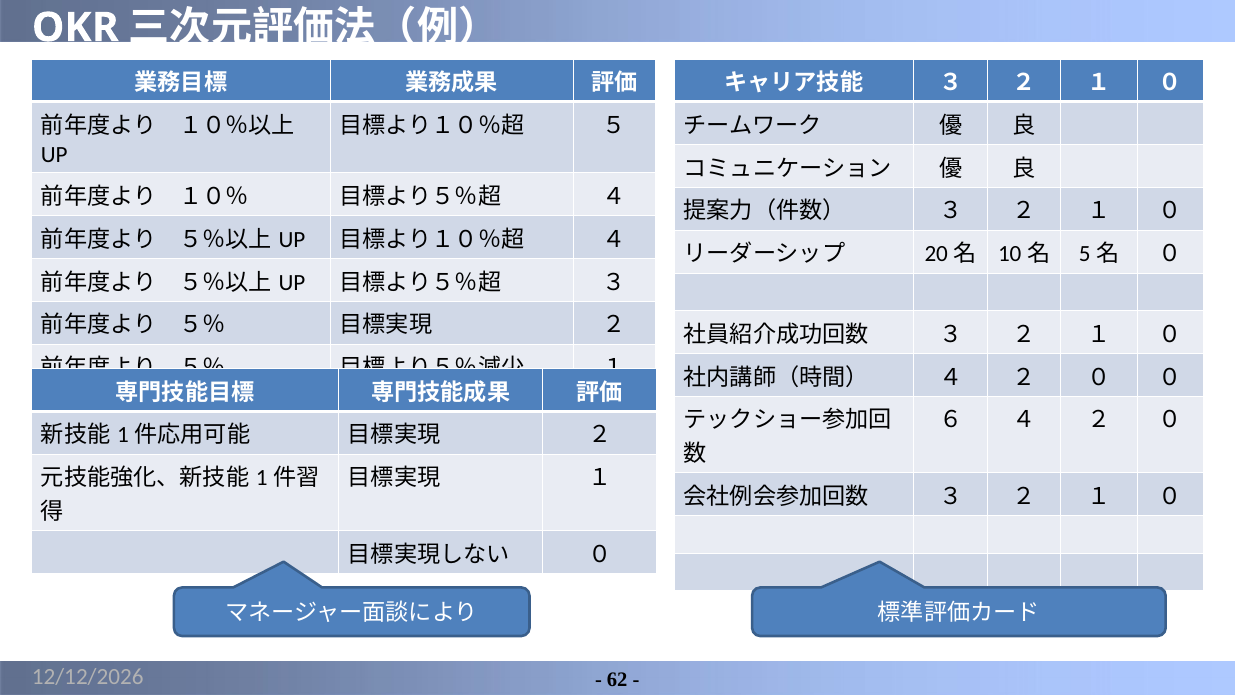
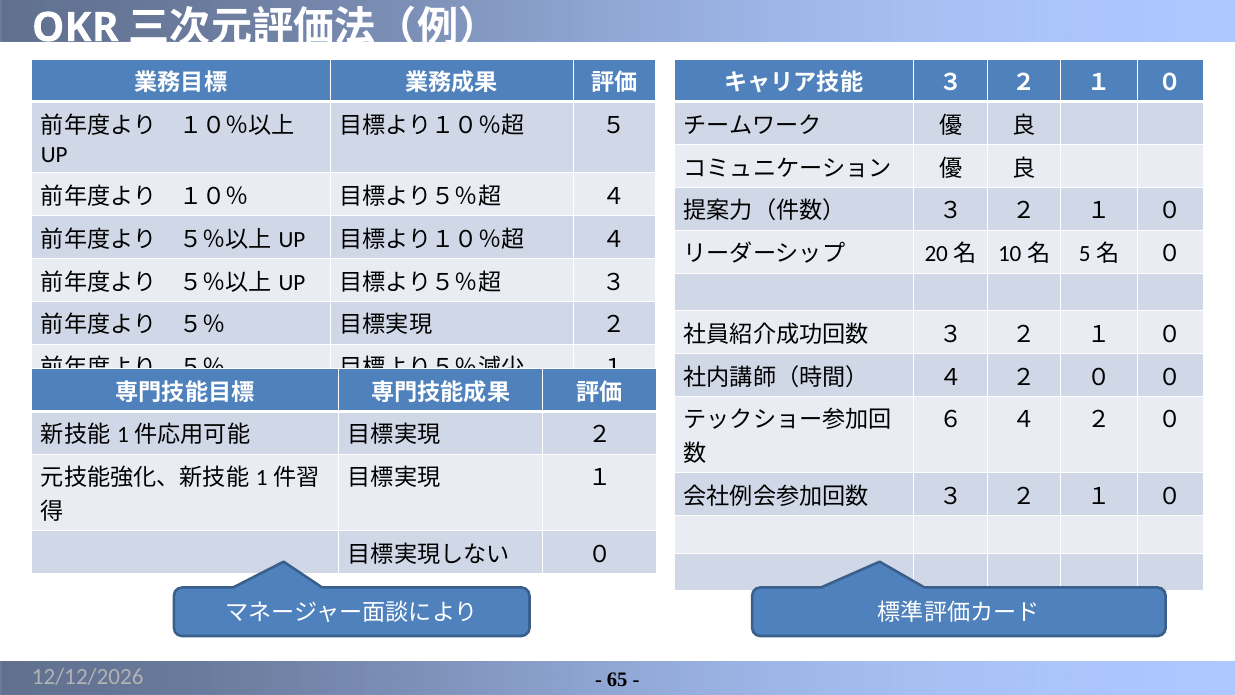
62: 62 -> 65 (617, 679)
